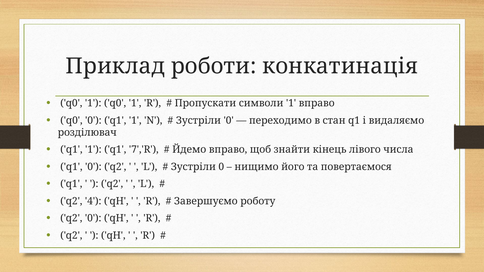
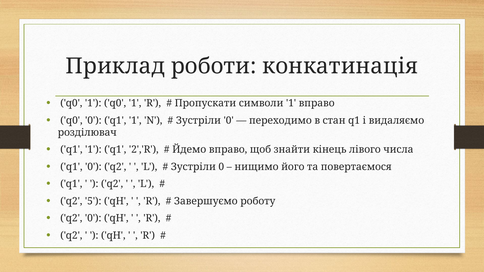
7','R: 7','R -> 2','R (144, 150)
4: 4 -> 5 (93, 201)
